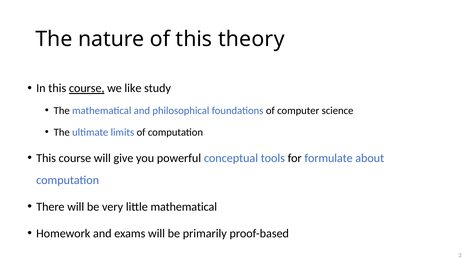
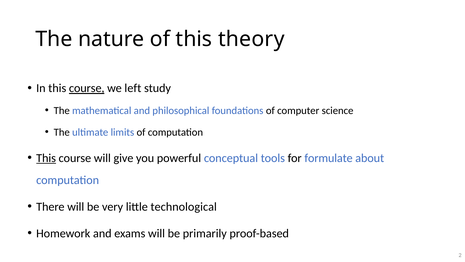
like: like -> left (133, 88)
This underline: none -> present (46, 158)
little mathematical: mathematical -> technological (184, 206)
